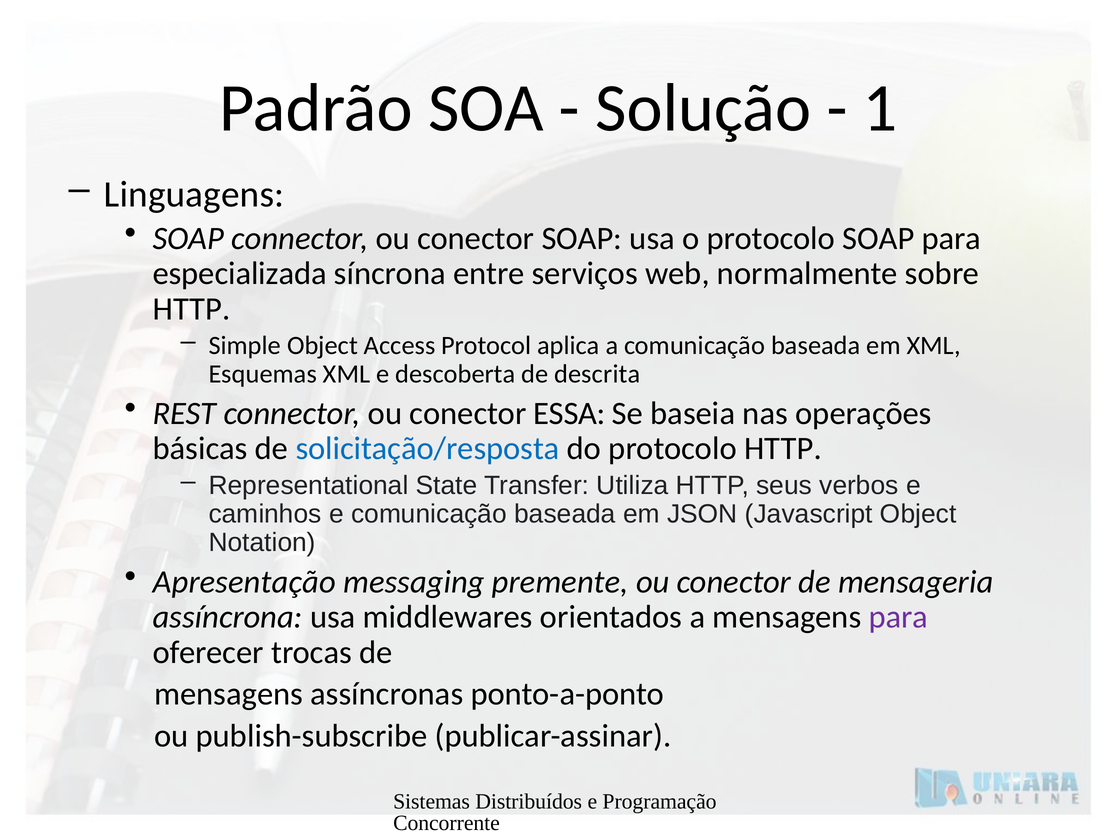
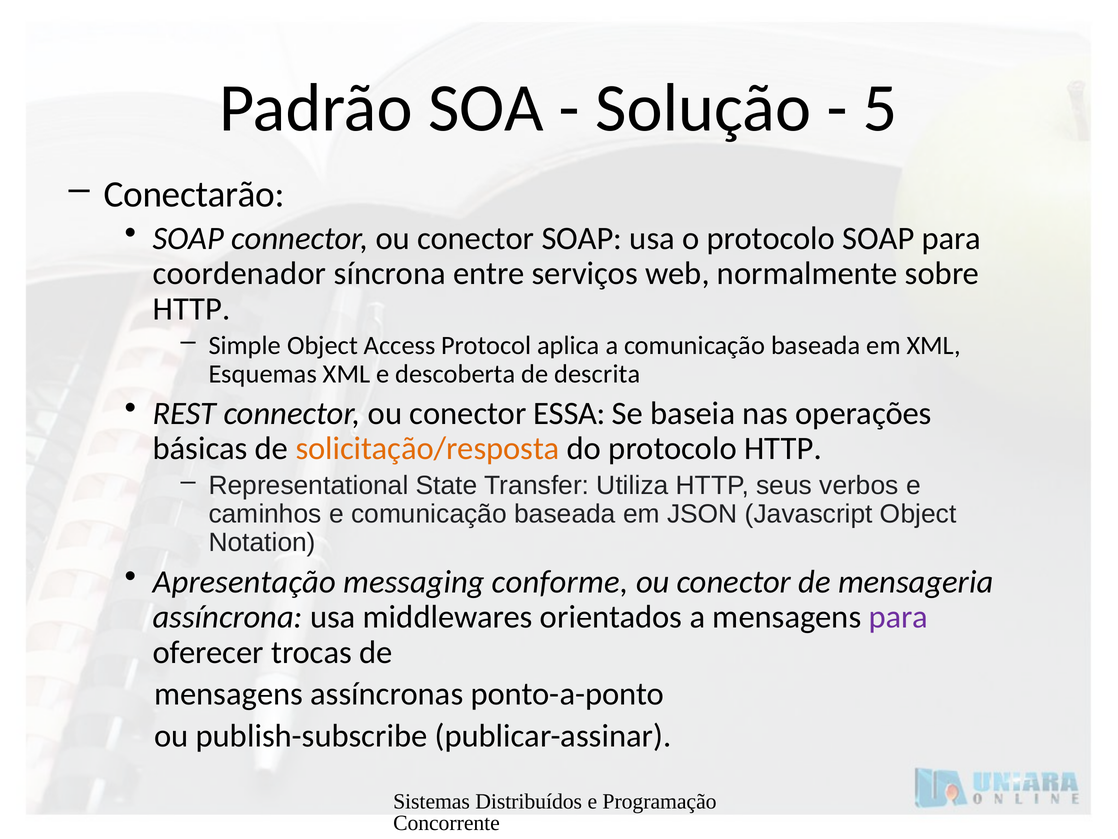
1: 1 -> 5 (880, 108)
Linguagens: Linguagens -> Conectarão (194, 194)
especializada: especializada -> coordenador (240, 273)
solicitação/resposta colour: blue -> orange (427, 448)
premente: premente -> conforme (560, 581)
